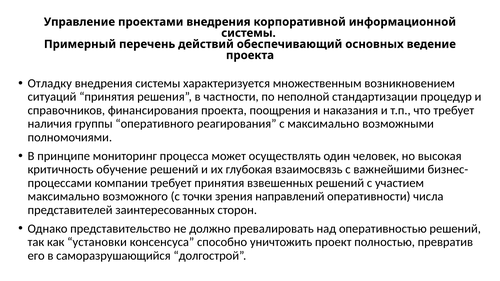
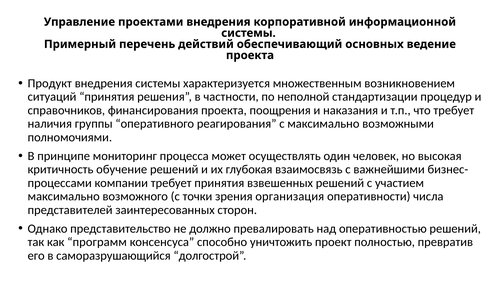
Отладку: Отладку -> Продукт (50, 83)
направлений: направлений -> организация (290, 197)
установки: установки -> программ (97, 242)
